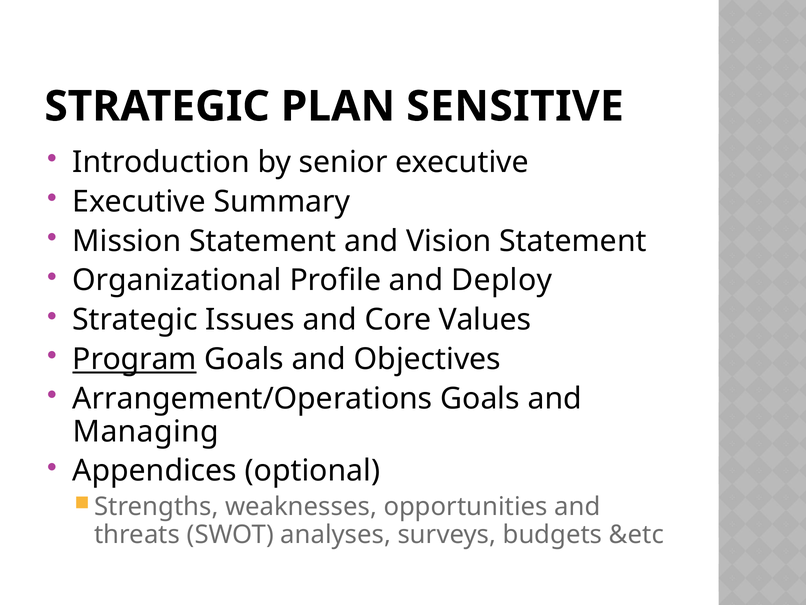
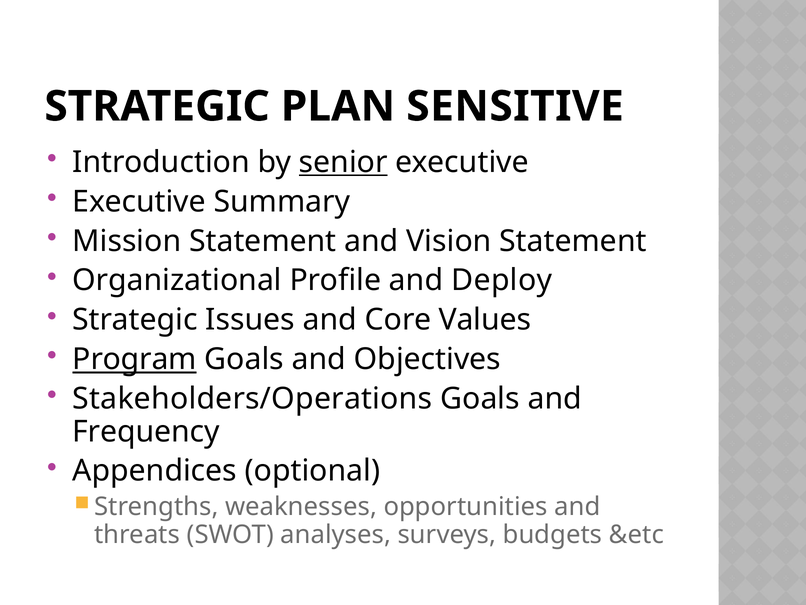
senior underline: none -> present (343, 162)
Arrangement/Operations: Arrangement/Operations -> Stakeholders/Operations (252, 398)
Managing: Managing -> Frequency (146, 431)
